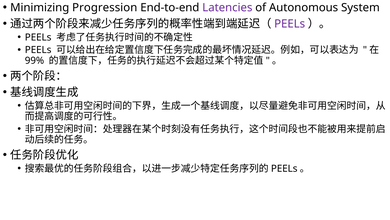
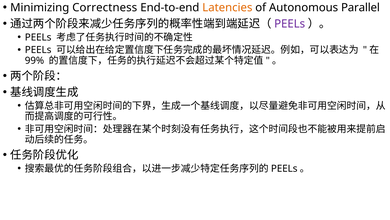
Progression: Progression -> Correctness (105, 8)
Latencies colour: purple -> orange (227, 8)
System: System -> Parallel (360, 8)
